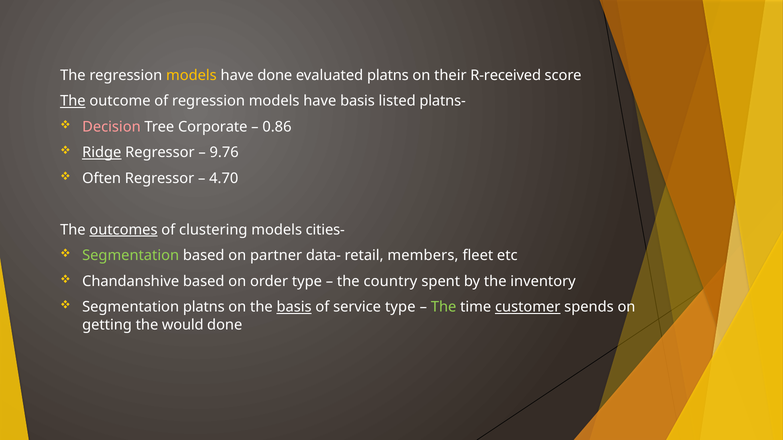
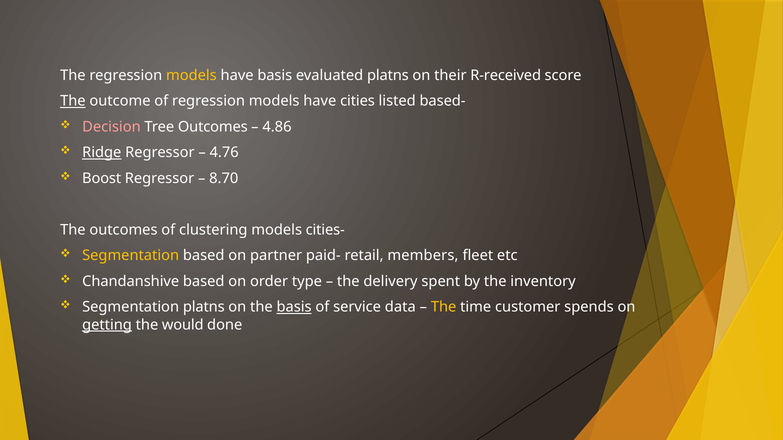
have done: done -> basis (275, 75)
have basis: basis -> cities (357, 101)
platns-: platns- -> based- (443, 101)
Tree Corporate: Corporate -> Outcomes (213, 127)
0.86: 0.86 -> 4.86 (277, 127)
9.76: 9.76 -> 4.76 (224, 153)
Often: Often -> Boost (102, 179)
4.70: 4.70 -> 8.70 (224, 179)
outcomes underline: present -> none (123, 230)
Segmentation colour: light green -> yellow (131, 256)
data-: data- -> paid- (323, 256)
country: country -> delivery (390, 282)
service type: type -> data (400, 307)
The colour: light green -> yellow (444, 307)
customer underline: present -> none (528, 307)
getting underline: none -> present (107, 325)
